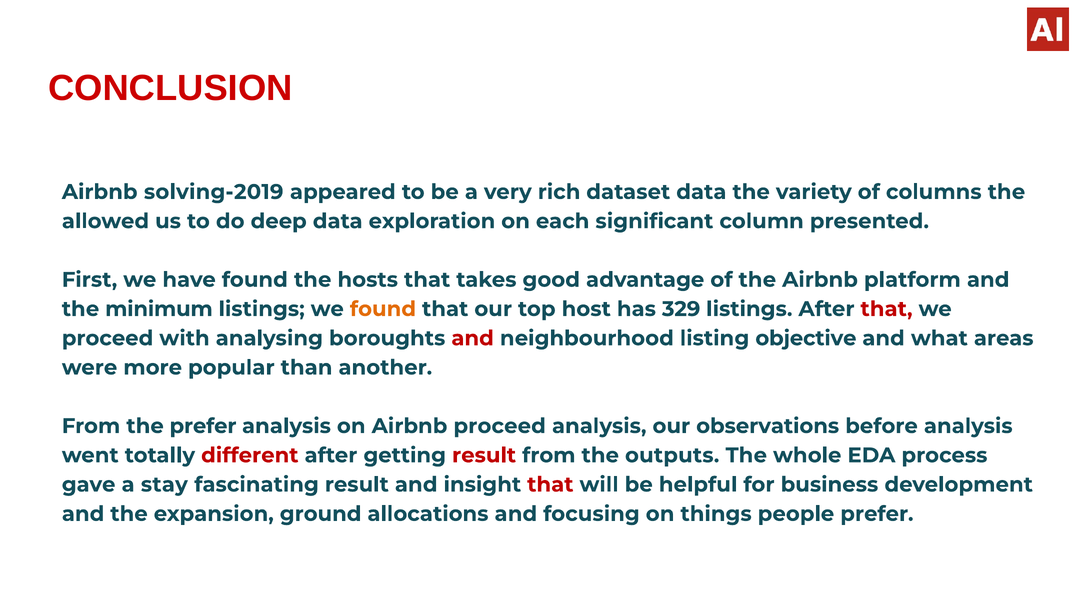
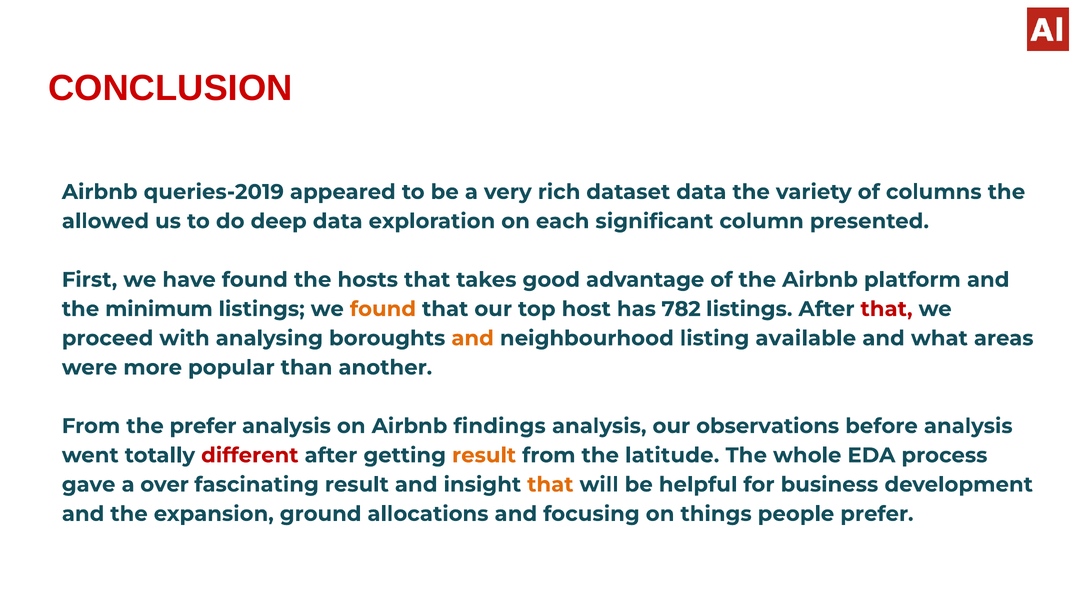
solving-2019: solving-2019 -> queries-2019 (214, 192)
329: 329 -> 782 (681, 309)
and colour: red -> orange (473, 338)
objective: objective -> available (806, 338)
Airbnb proceed: proceed -> findings (500, 426)
result colour: red -> orange (484, 456)
outputs: outputs -> latitude (672, 456)
stay: stay -> over (165, 485)
that colour: red -> orange (550, 485)
